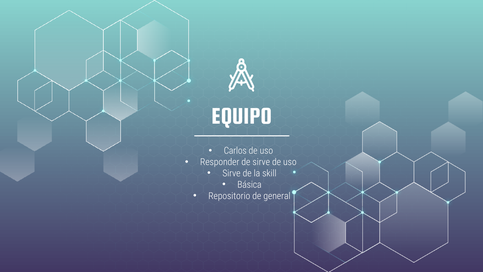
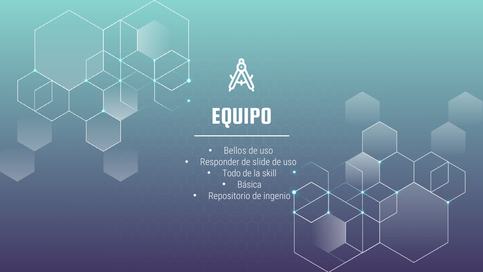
Carlos: Carlos -> Bellos (235, 151)
de sirve: sirve -> slide (261, 162)
Sirve: Sirve -> Todo (232, 173)
general: general -> ingenio (277, 196)
